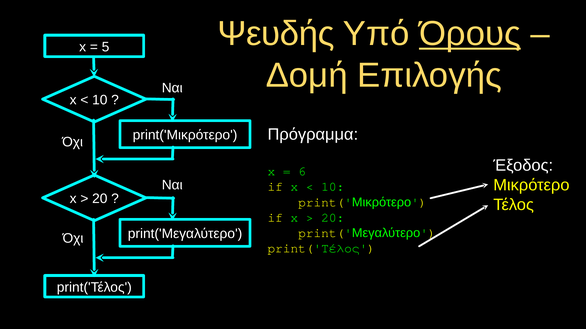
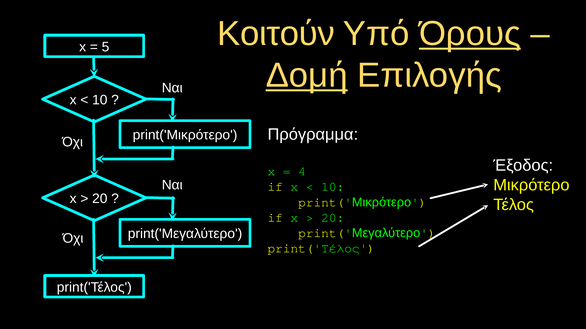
Ψευδής: Ψευδής -> Κοιτούν (276, 34)
Δομή underline: none -> present (307, 76)
6: 6 -> 4 (302, 172)
